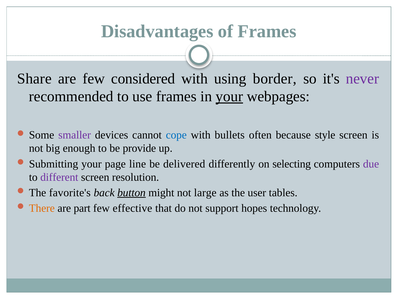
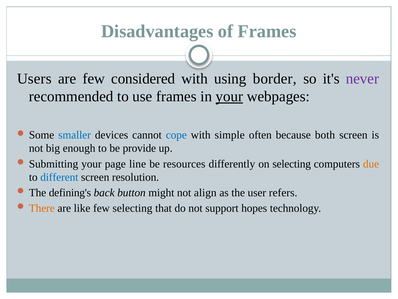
Share: Share -> Users (34, 78)
smaller colour: purple -> blue (75, 135)
bullets: bullets -> simple (230, 135)
style: style -> both (325, 135)
delivered: delivered -> resources (184, 164)
due colour: purple -> orange (371, 164)
different colour: purple -> blue (59, 177)
favorite's: favorite's -> defining's (70, 192)
button underline: present -> none (131, 192)
large: large -> align (205, 192)
tables: tables -> refers (283, 192)
part: part -> like (82, 208)
few effective: effective -> selecting (132, 208)
